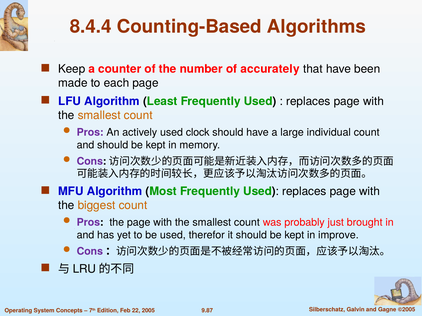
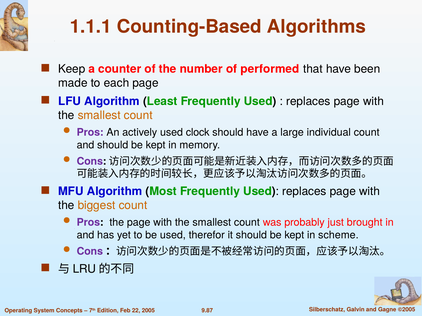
8.4.4: 8.4.4 -> 1.1.1 (91, 27)
accurately: accurately -> performed (270, 69)
improve: improve -> scheme (338, 235)
